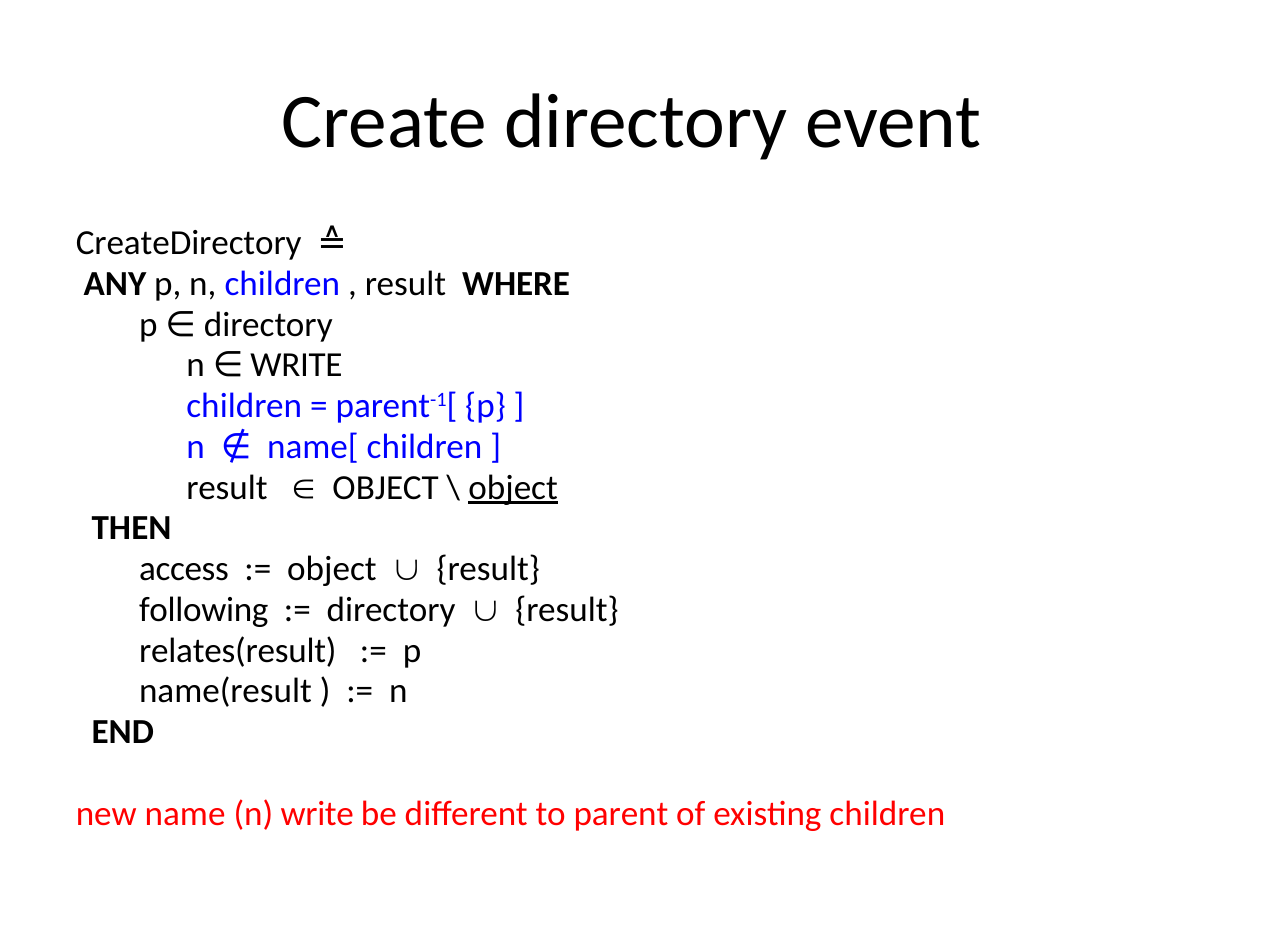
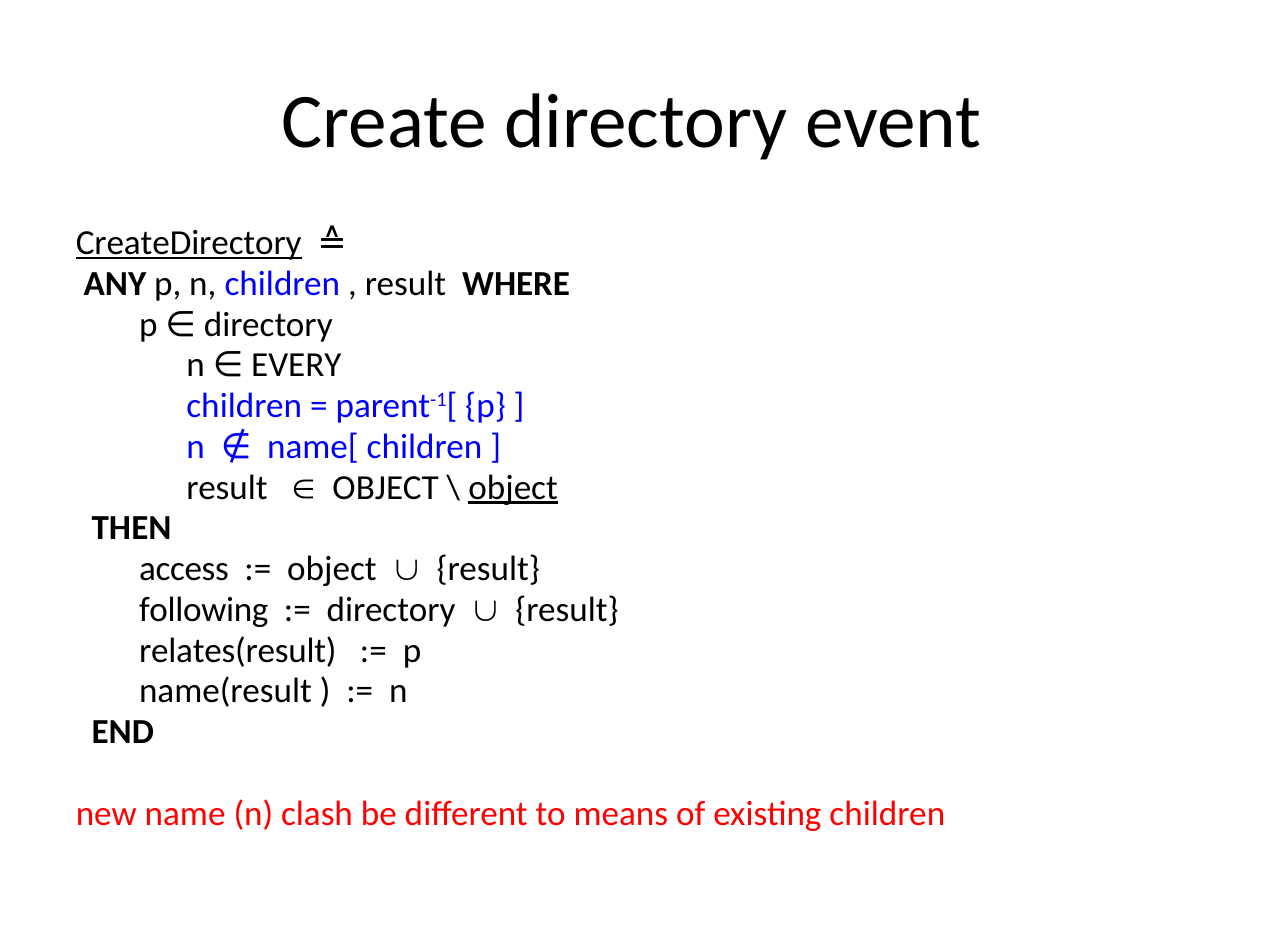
CreateDirectory underline: none -> present (189, 243)
WRITE: WRITE -> EVERY (296, 365)
n write: write -> clash (317, 813)
parent: parent -> means (621, 813)
